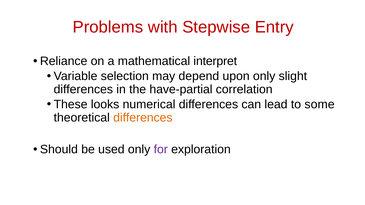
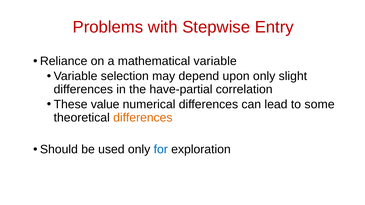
mathematical interpret: interpret -> variable (215, 61)
looks: looks -> value (105, 105)
for colour: purple -> blue (161, 150)
